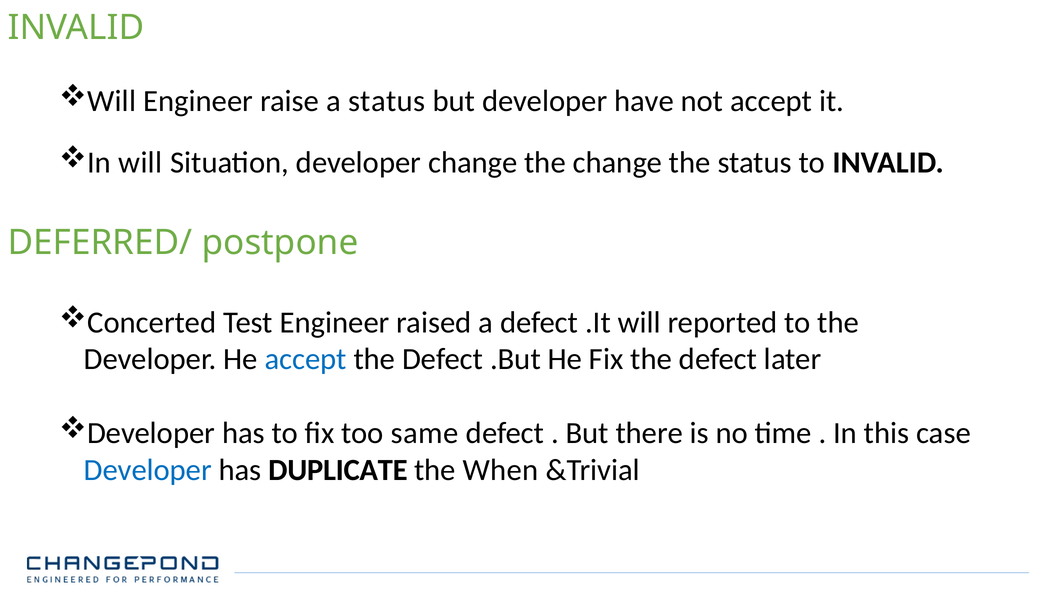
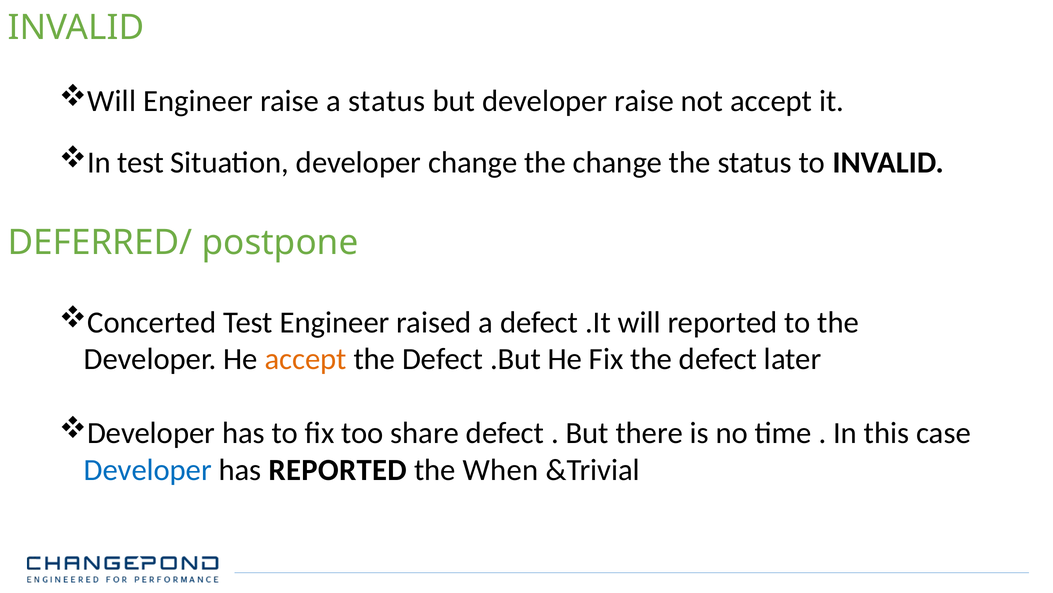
developer have: have -> raise (644, 101)
In will: will -> test (141, 162)
accept colour: blue -> orange (306, 359)
same: same -> share (425, 433)
has DUPLICATE: DUPLICATE -> REPORTED (338, 470)
